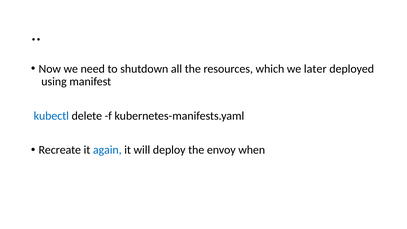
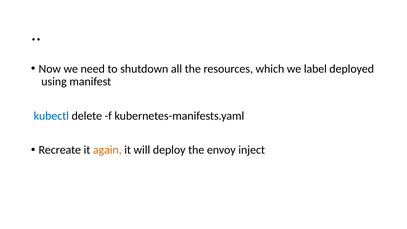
later: later -> label (315, 69)
again colour: blue -> orange (107, 150)
when: when -> inject (252, 150)
